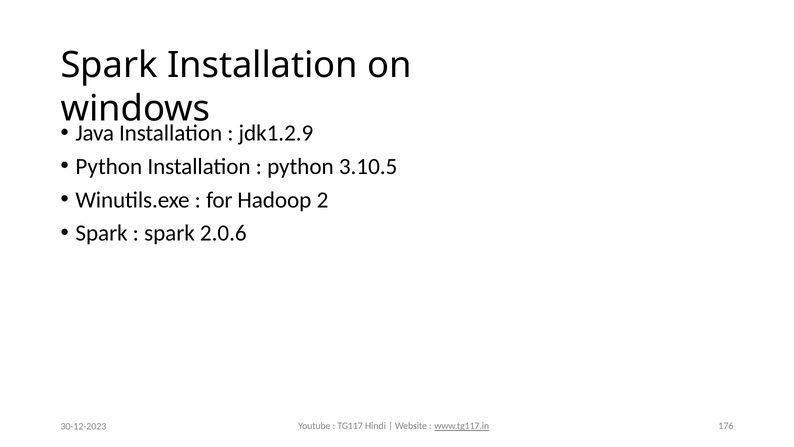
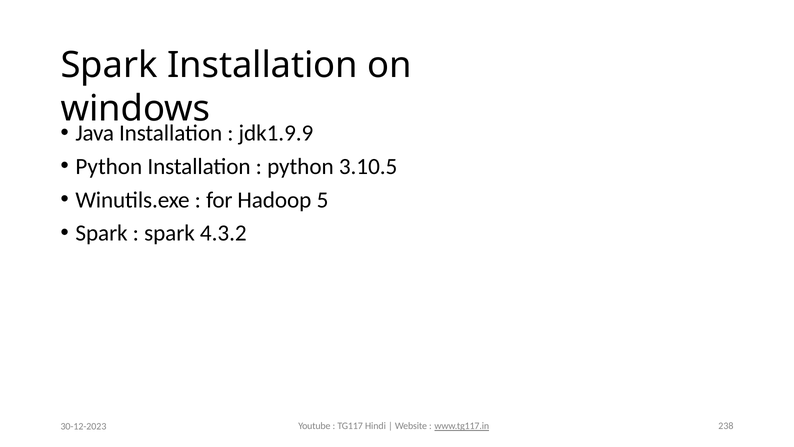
jdk1.2.9: jdk1.2.9 -> jdk1.9.9 (276, 133)
2: 2 -> 5 (323, 200)
2.0.6: 2.0.6 -> 4.3.2 (223, 233)
176: 176 -> 238 (726, 426)
